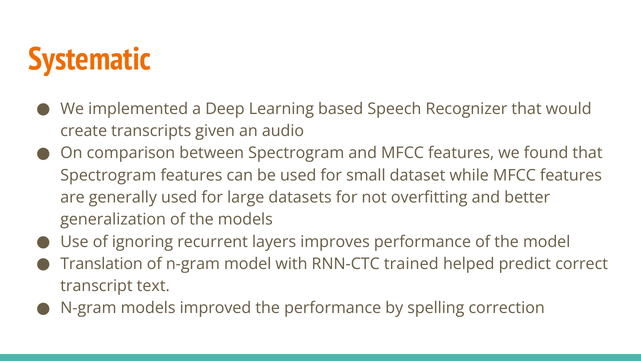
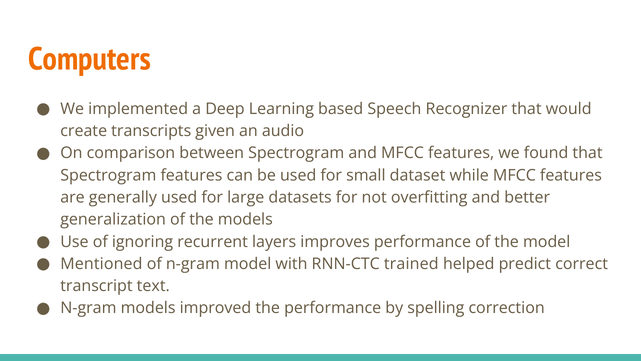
Systematic: Systematic -> Computers (90, 59)
Translation: Translation -> Mentioned (101, 264)
